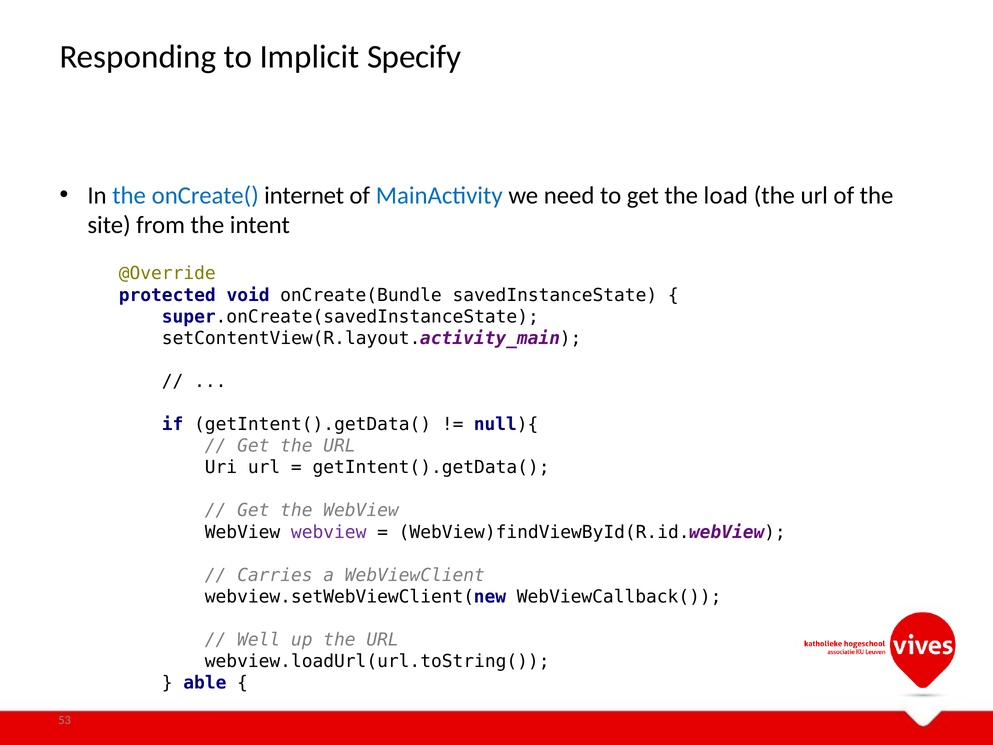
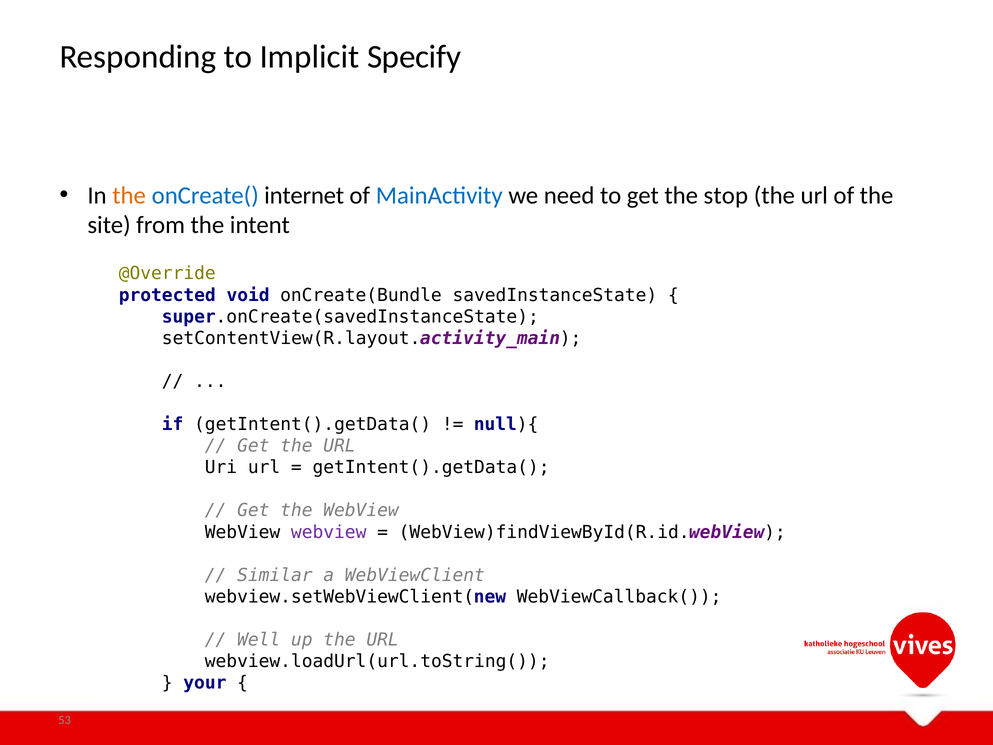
the colour: blue -> orange (129, 195)
load: load -> stop (726, 195)
Carries: Carries -> Similar (275, 575)
able: able -> your (205, 683)
